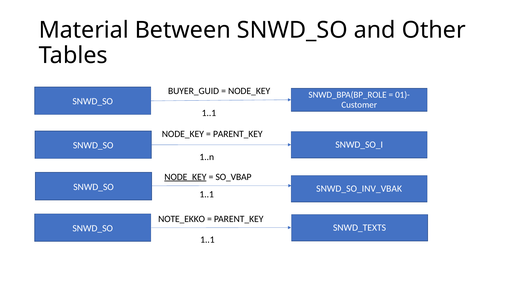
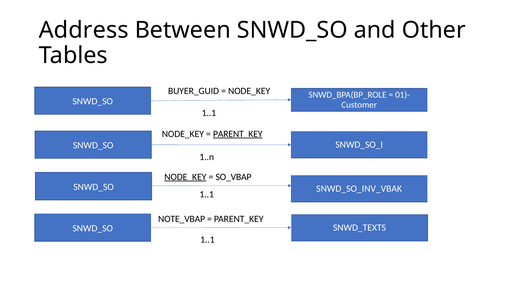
Material: Material -> Address (84, 30)
PARENT_KEY underline: none -> present (238, 134)
NOTE_EKKO: NOTE_EKKO -> NOTE_VBAP (182, 219)
